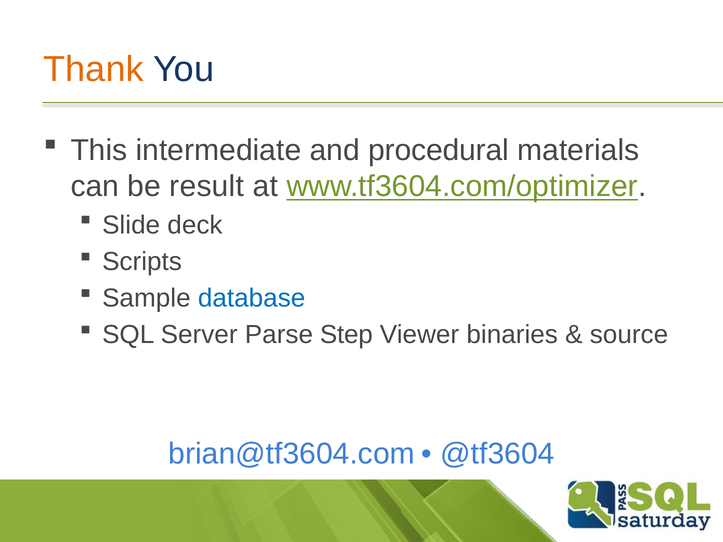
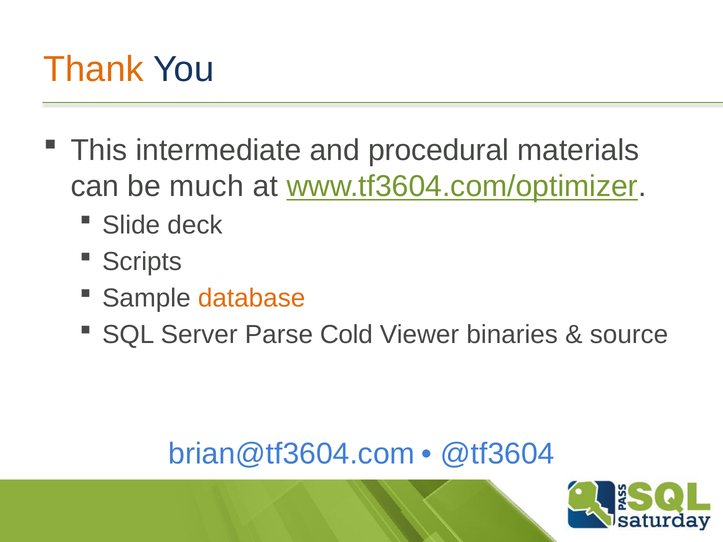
result: result -> much (207, 186)
database colour: blue -> orange (252, 298)
Step: Step -> Cold (346, 335)
